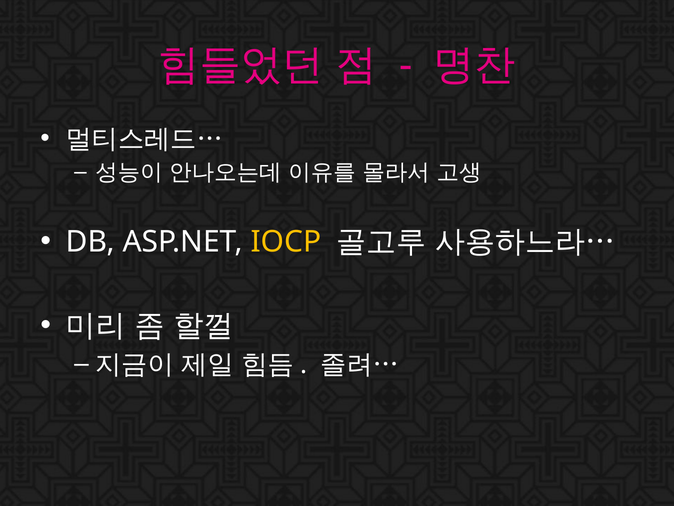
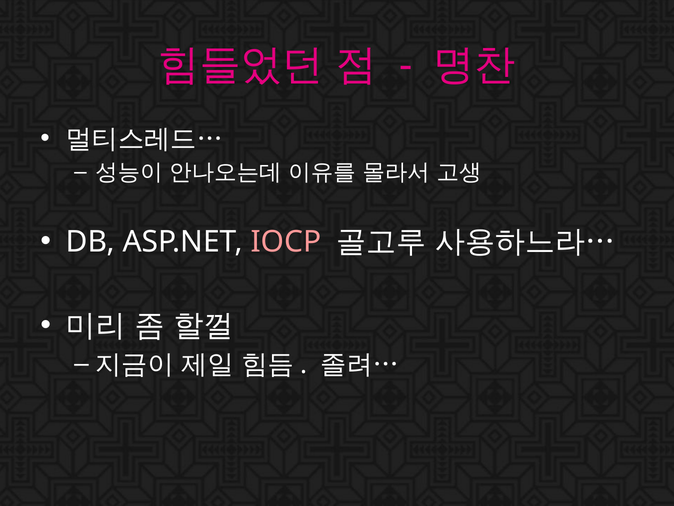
IOCP colour: yellow -> pink (286, 242)
